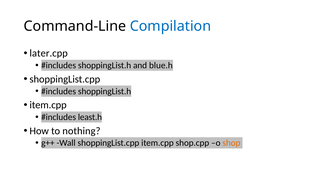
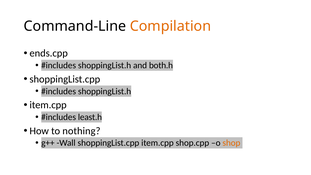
Compilation colour: blue -> orange (170, 26)
later.cpp: later.cpp -> ends.cpp (49, 53)
blue.h: blue.h -> both.h (161, 65)
